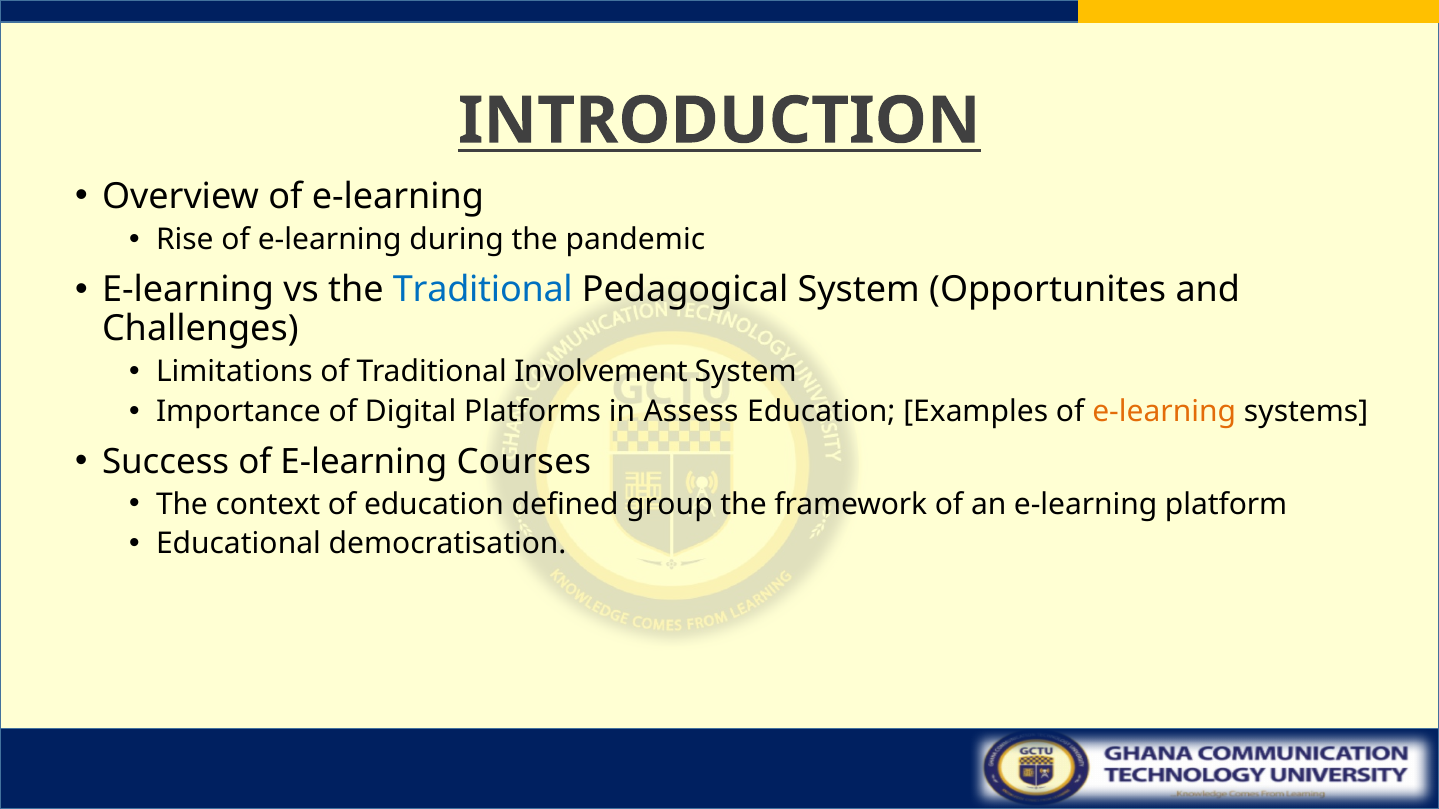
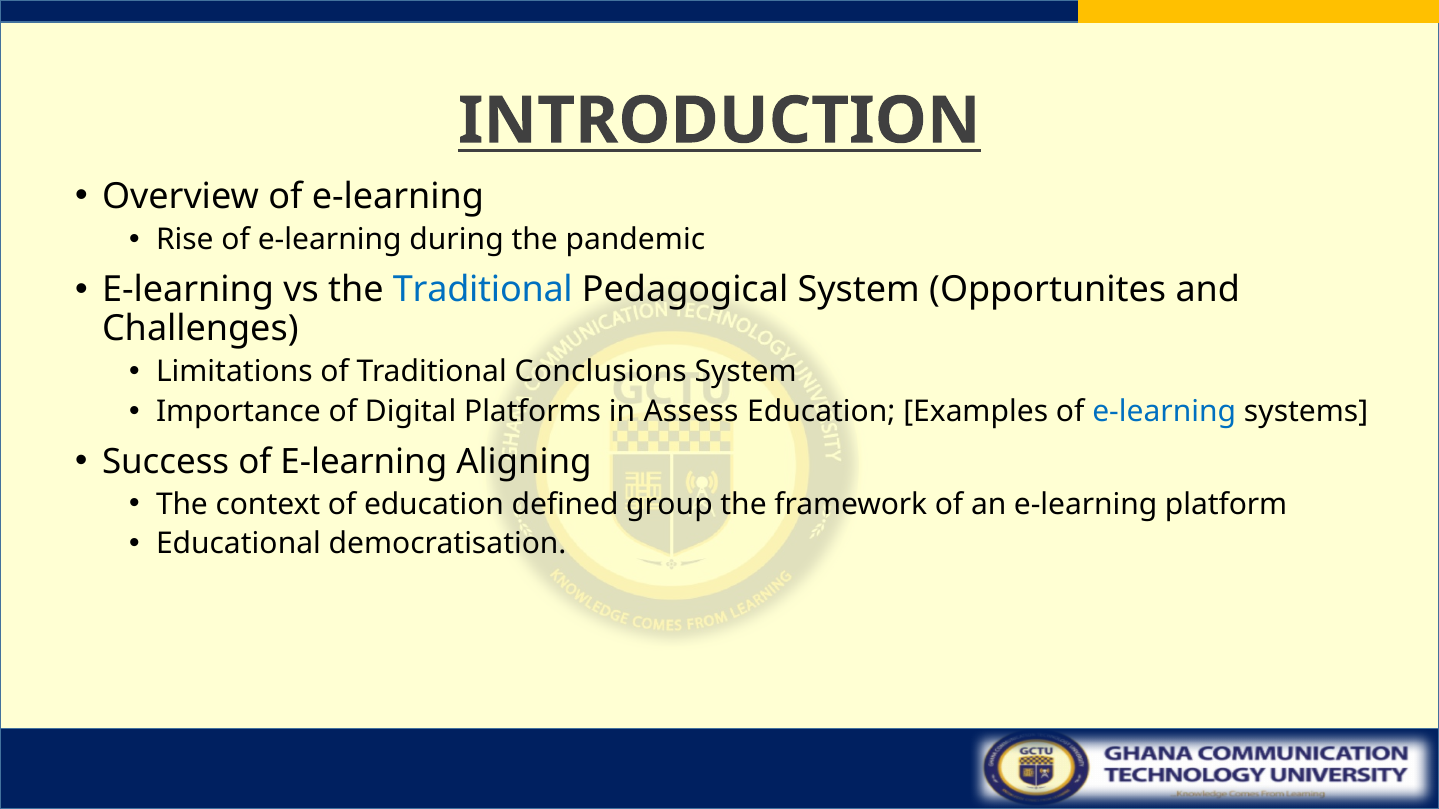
Involvement: Involvement -> Conclusions (601, 372)
e-learning colour: orange -> blue (1164, 412)
Courses: Courses -> Aligning (524, 462)
